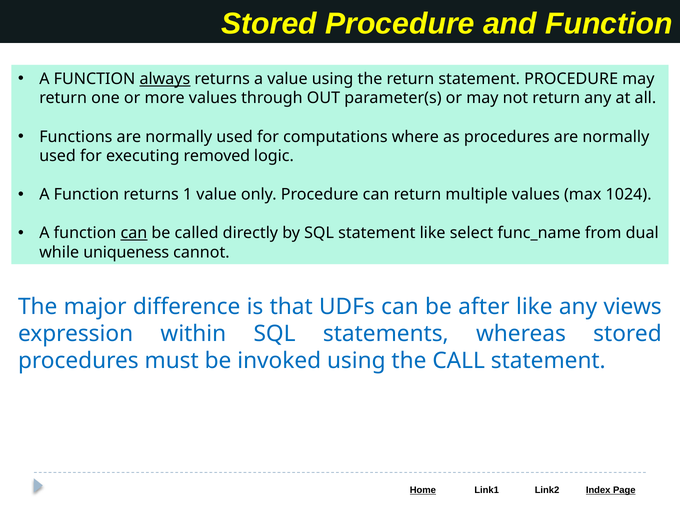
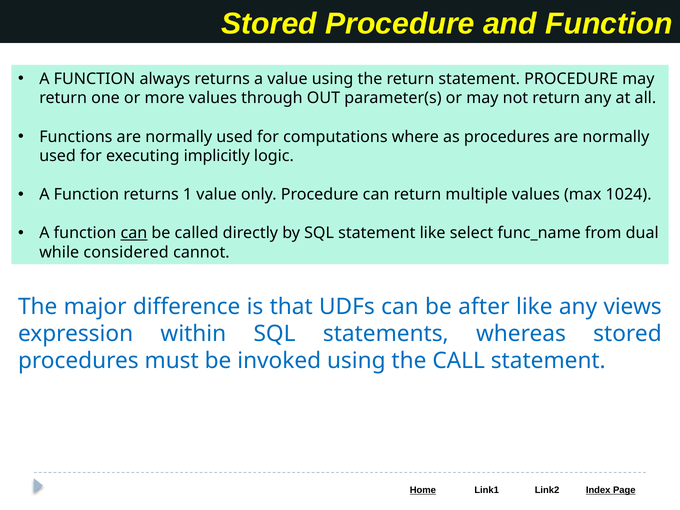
always underline: present -> none (165, 79)
removed: removed -> implicitly (217, 156)
uniqueness: uniqueness -> considered (126, 252)
